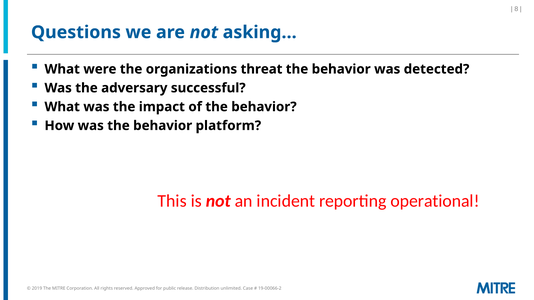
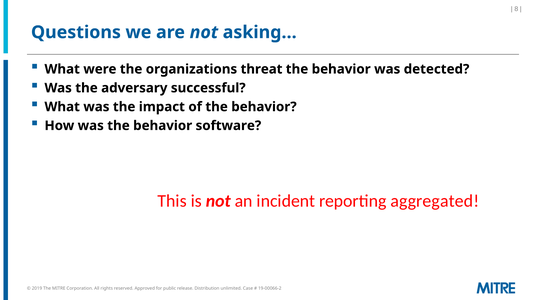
platform: platform -> software (228, 126)
operational: operational -> aggregated (435, 201)
